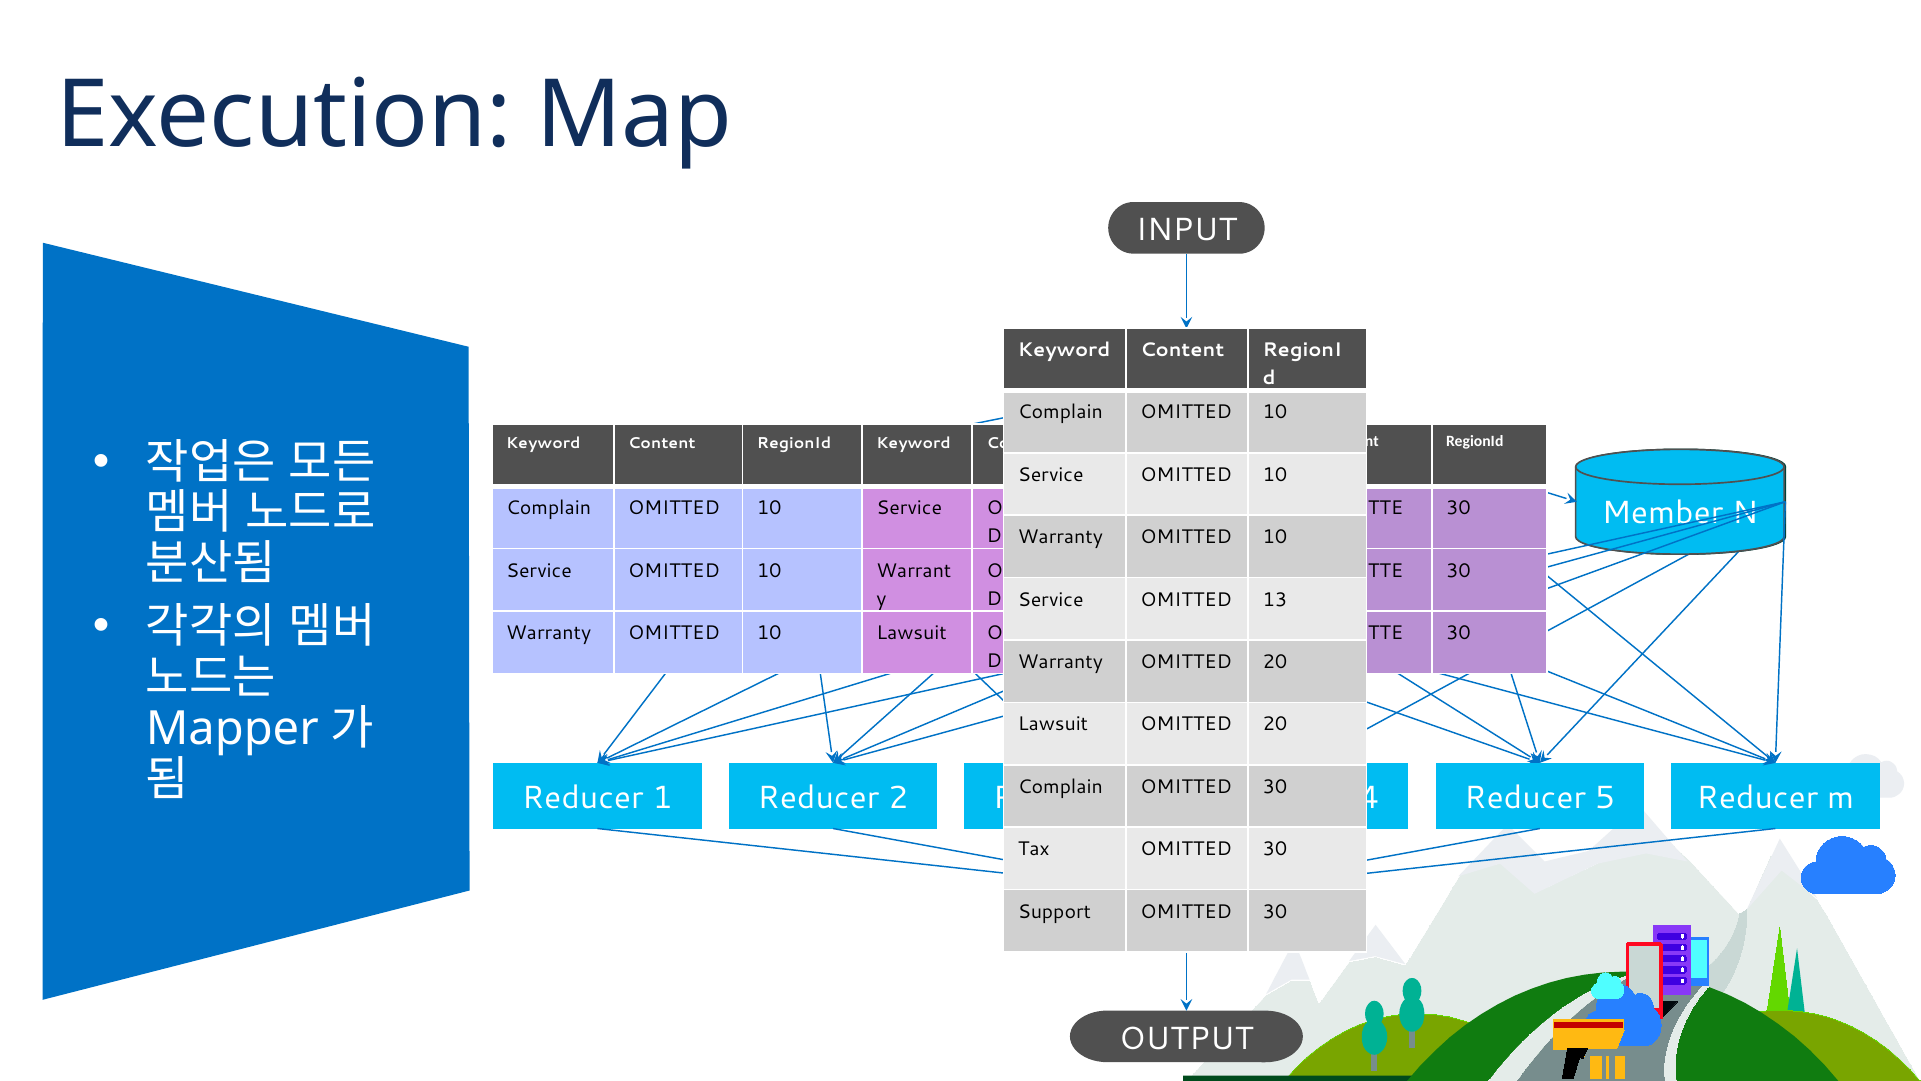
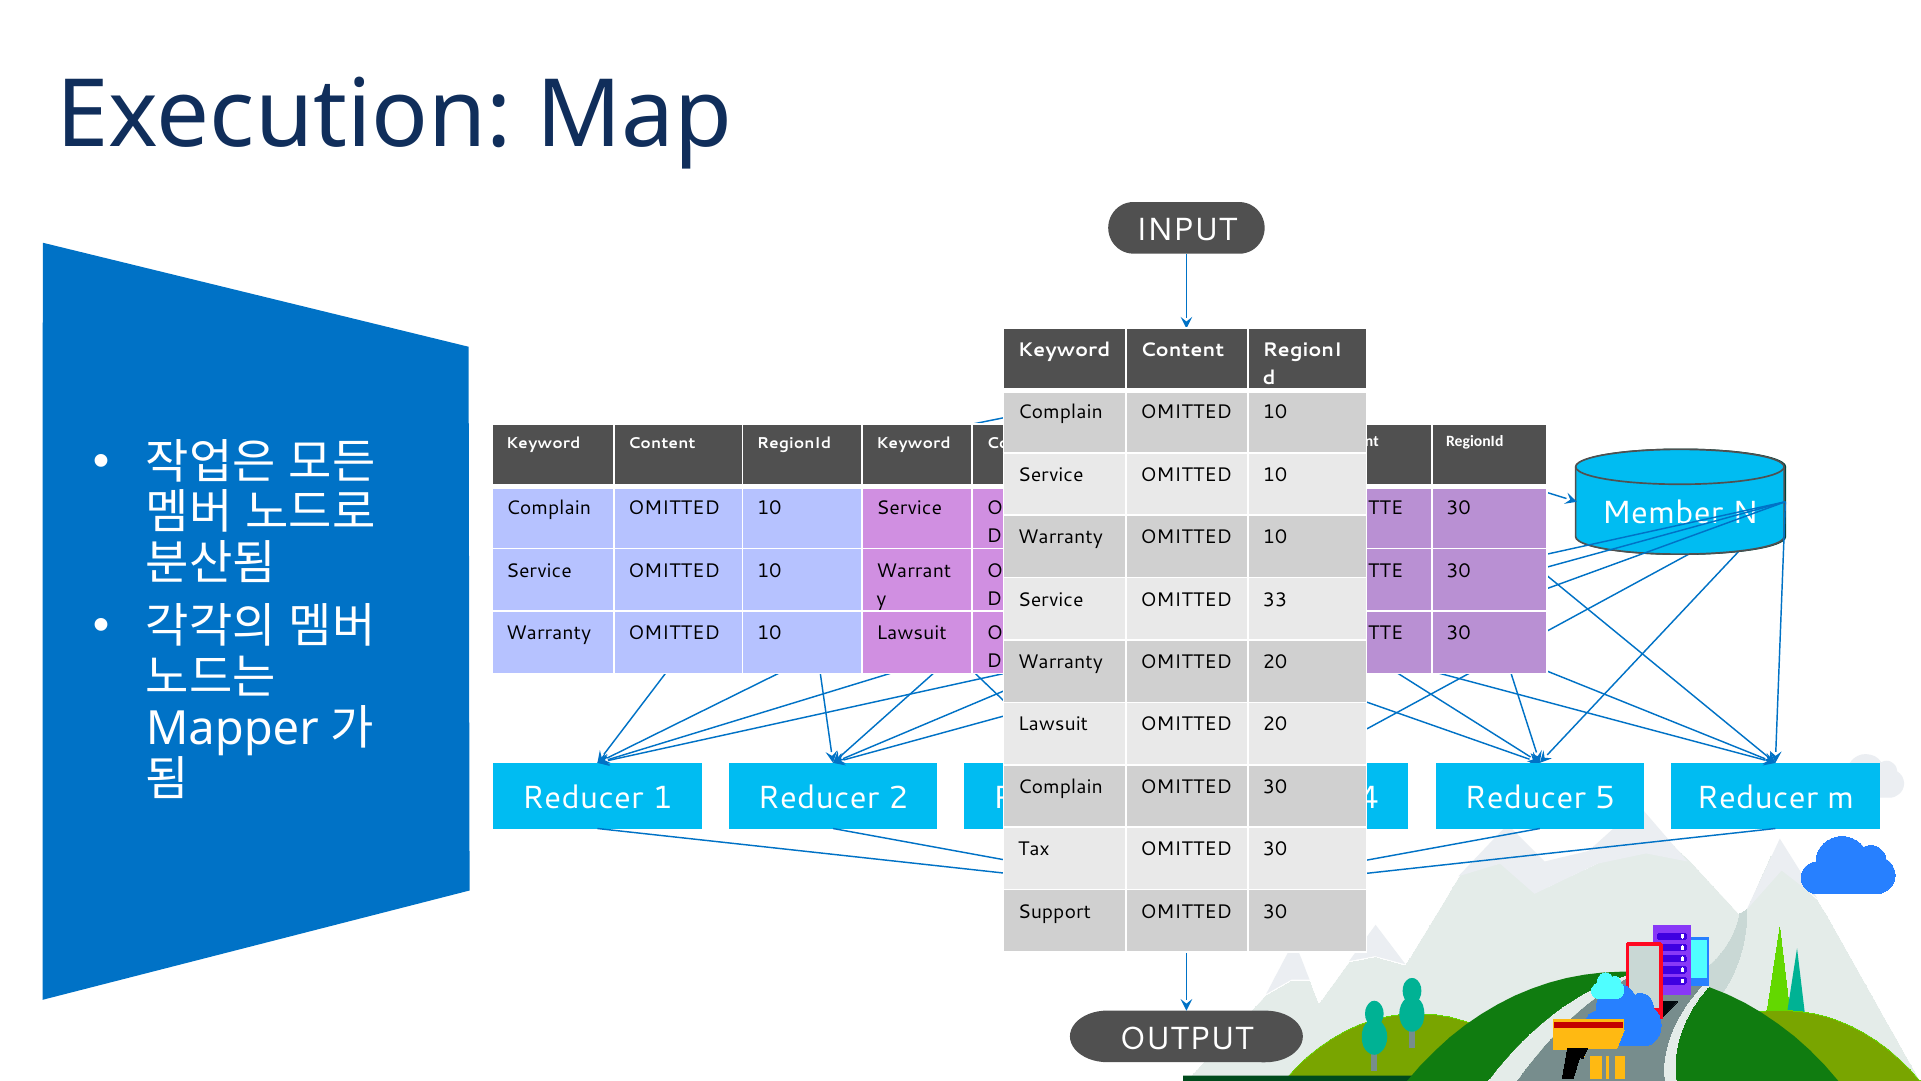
13: 13 -> 33 (1275, 599)
